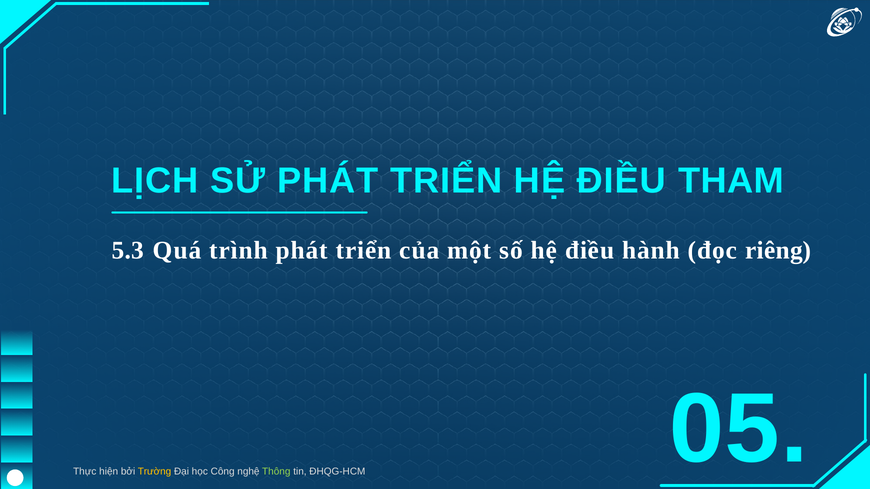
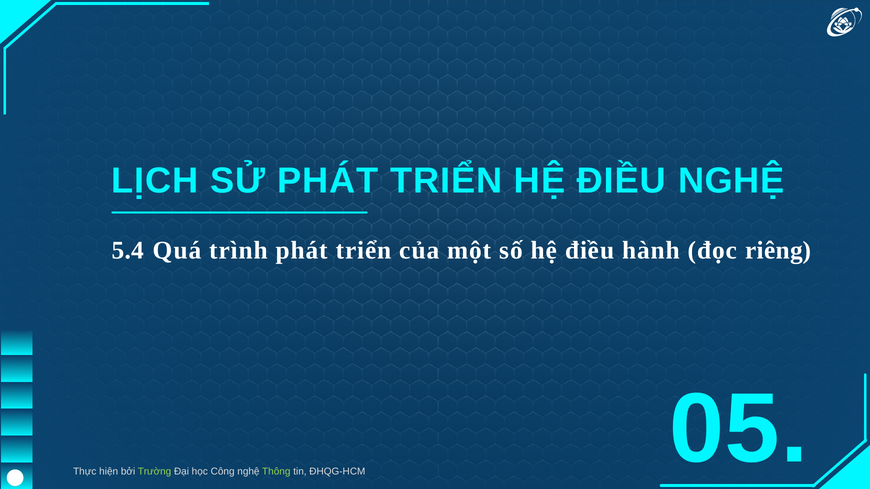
ĐIỀU THAM: THAM -> NGHỆ (731, 181)
5.3: 5.3 -> 5.4 (128, 251)
Trường colour: yellow -> light green (155, 472)
